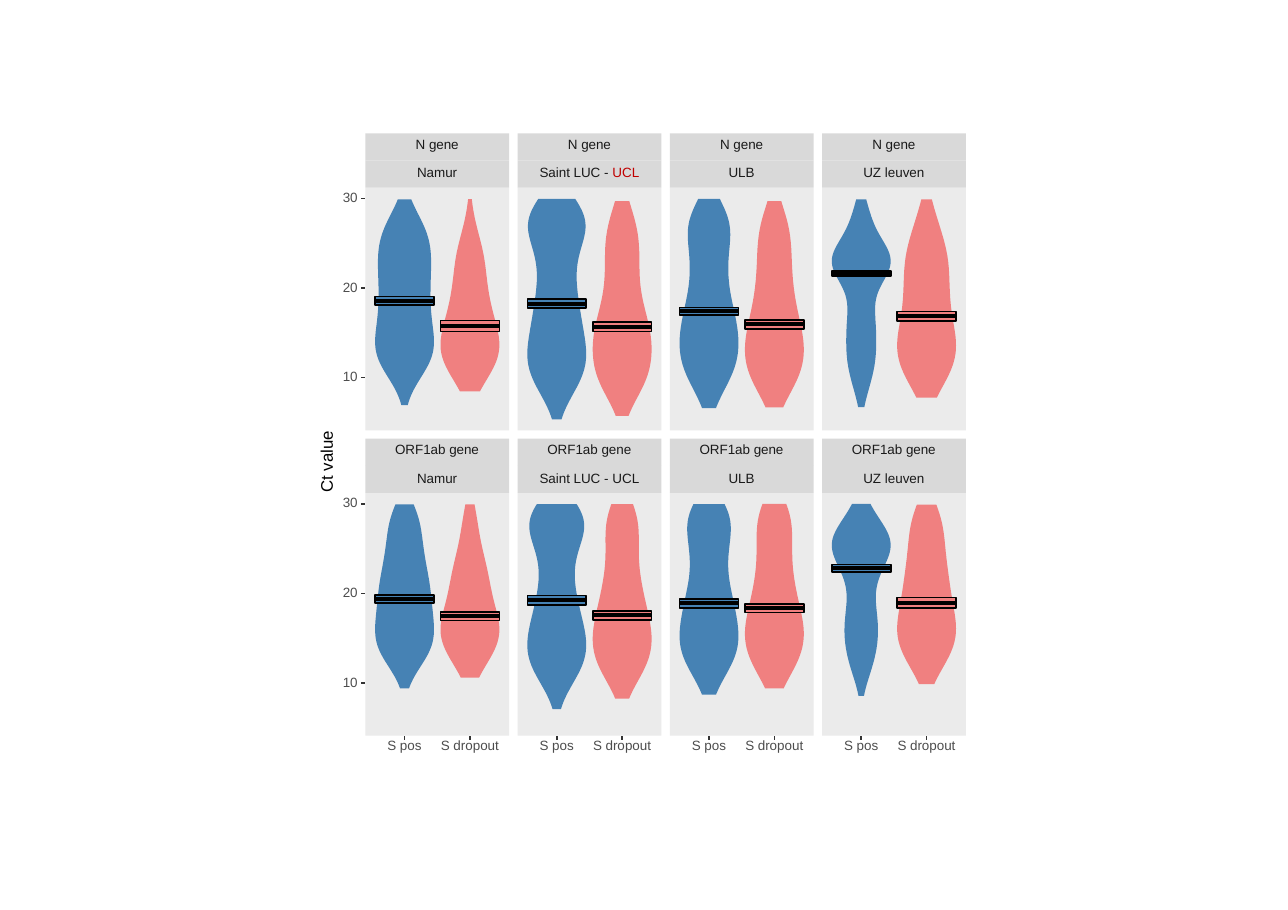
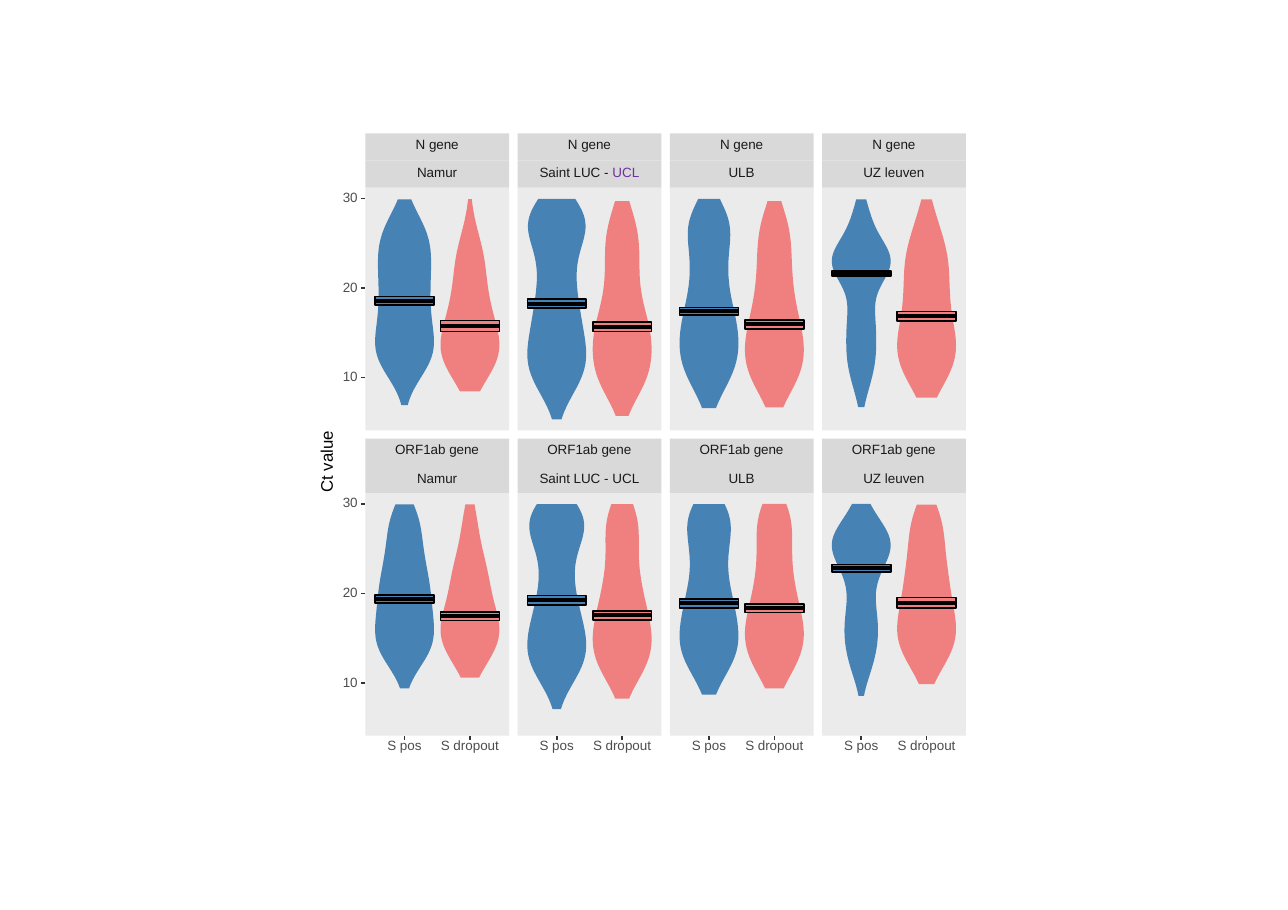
UCL colour: red -> purple (626, 174)
